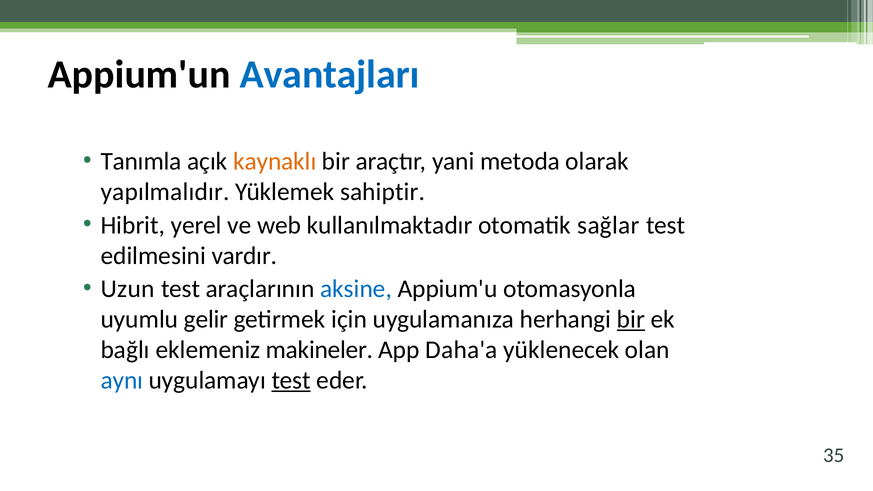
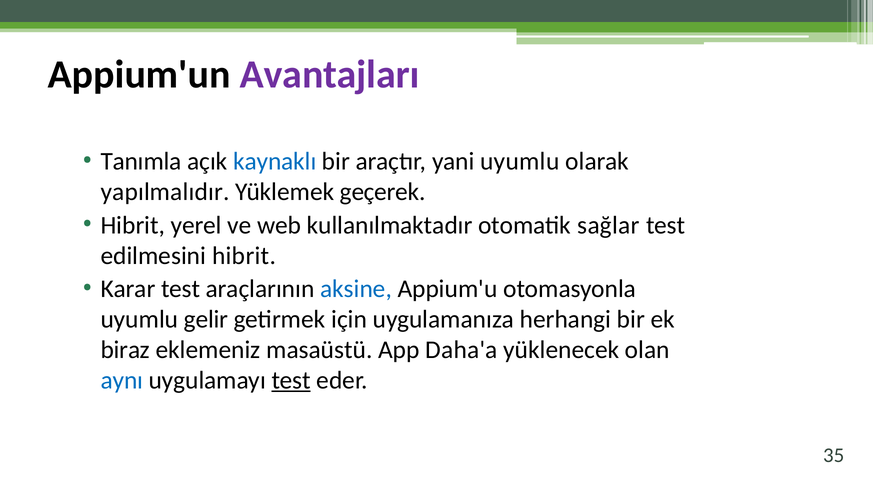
Avantajları colour: blue -> purple (330, 74)
kaynaklı colour: orange -> blue (275, 162)
yani metoda: metoda -> uyumlu (520, 162)
sahiptir: sahiptir -> geçerek (383, 192)
edilmesini vardır: vardır -> hibrit (244, 256)
Uzun: Uzun -> Karar (128, 289)
bir underline: present -> none (631, 320)
bağlı: bağlı -> biraz (125, 350)
makineler: makineler -> masaüstü (319, 350)
